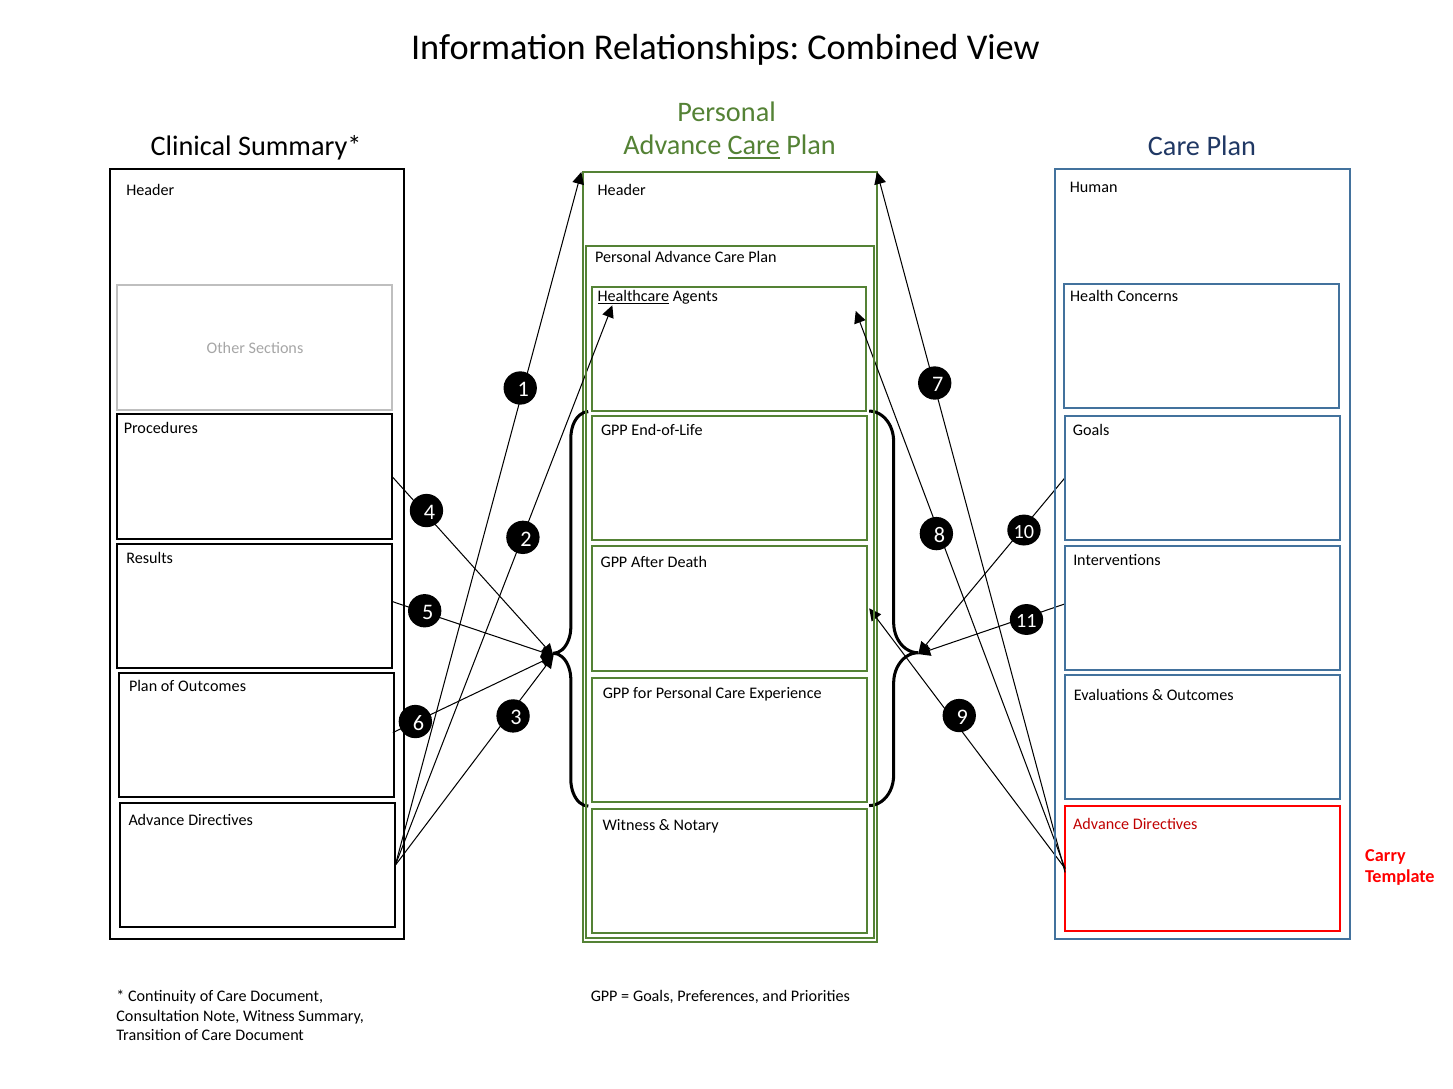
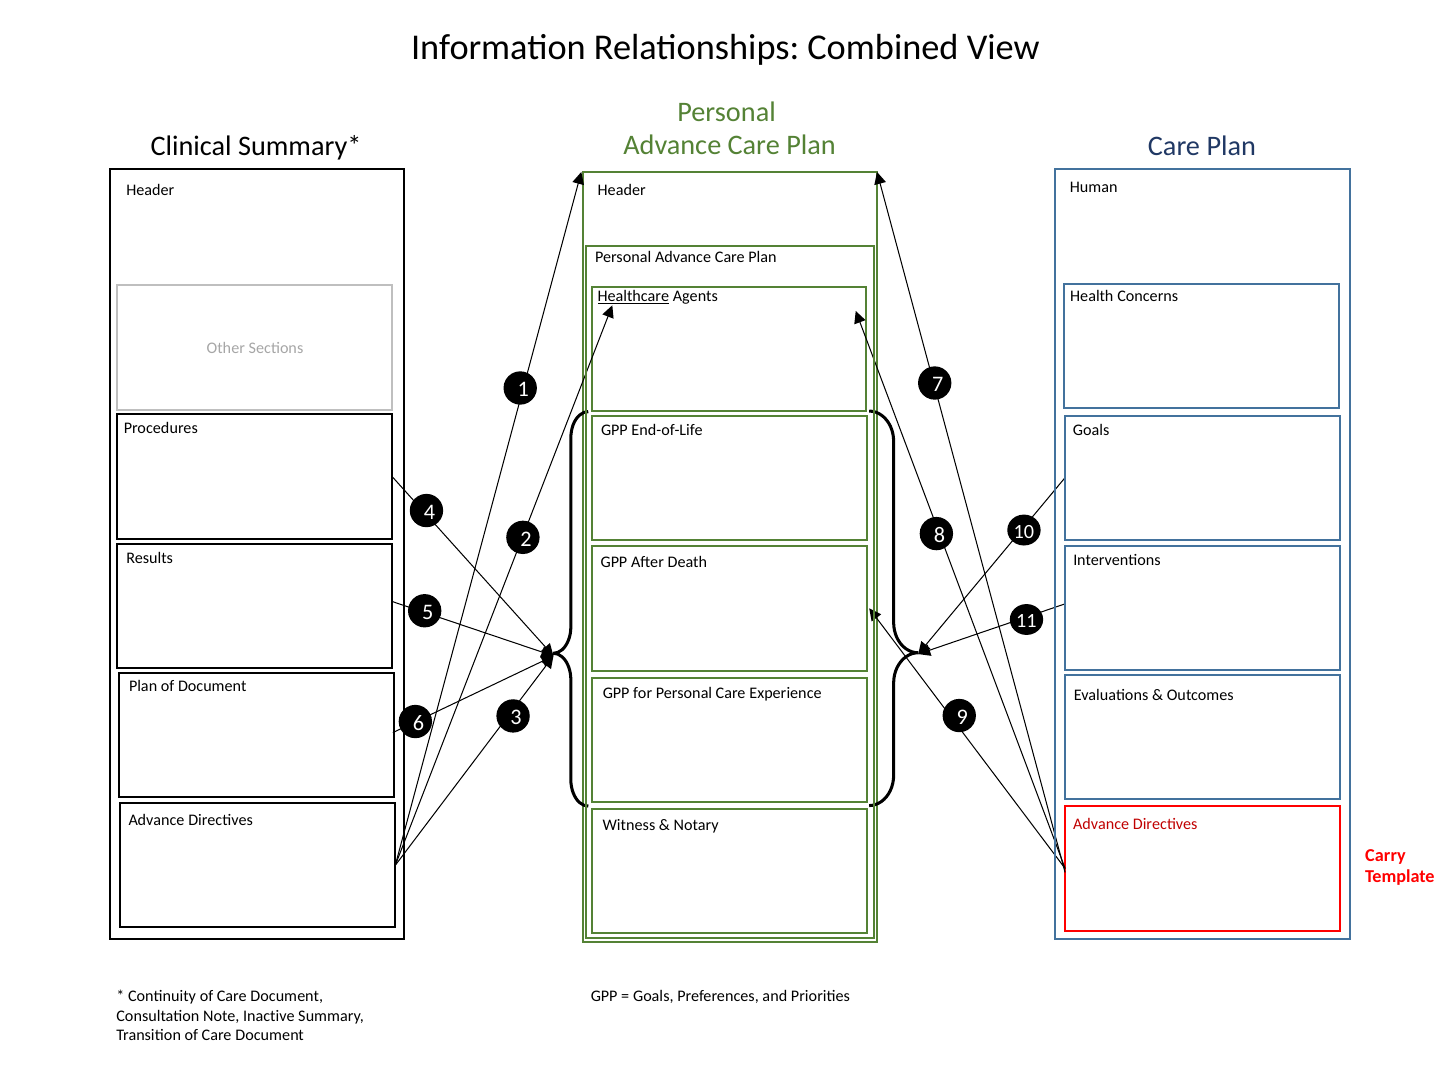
Care underline: present -> none (754, 146)
of Outcomes: Outcomes -> Document (212, 687)
Note Witness: Witness -> Inactive (269, 1017)
